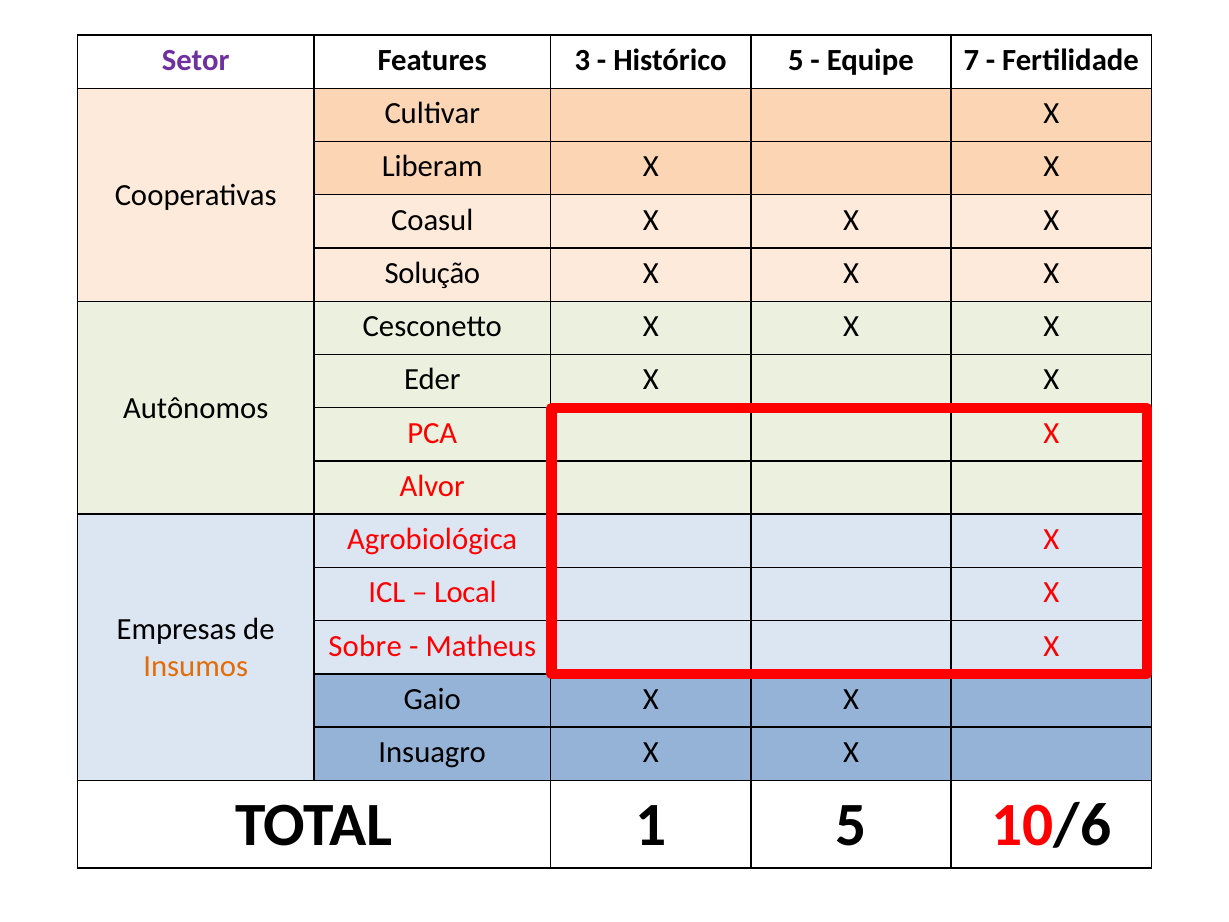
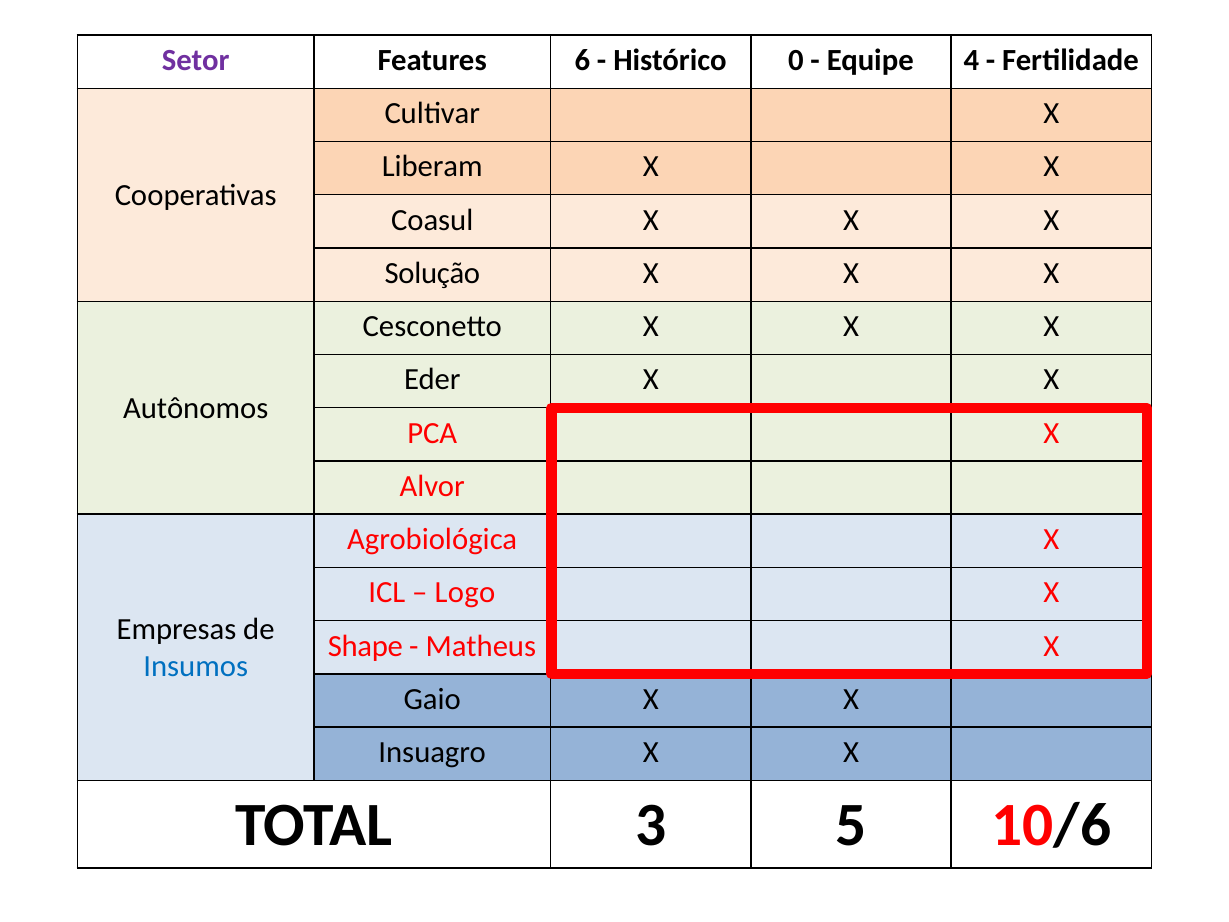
3: 3 -> 6 (582, 60)
Histórico 5: 5 -> 0 (796, 60)
7: 7 -> 4 (971, 60)
Local: Local -> Logo (465, 593)
Sobre: Sobre -> Shape (365, 646)
Insumos colour: orange -> blue (196, 666)
1: 1 -> 3 (651, 825)
